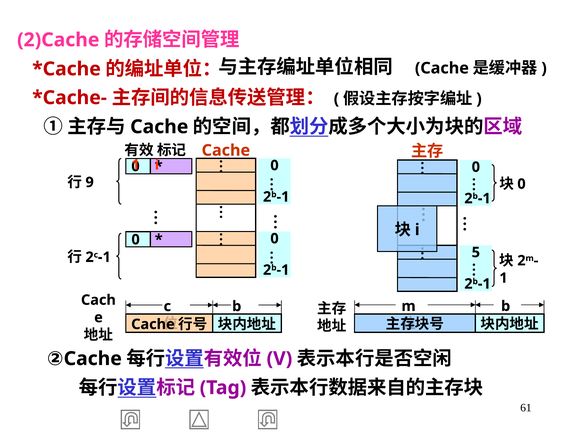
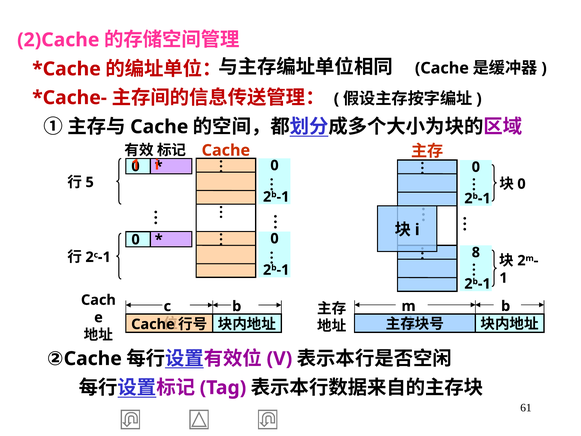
9: 9 -> 5 (90, 182)
5: 5 -> 8 (476, 252)
